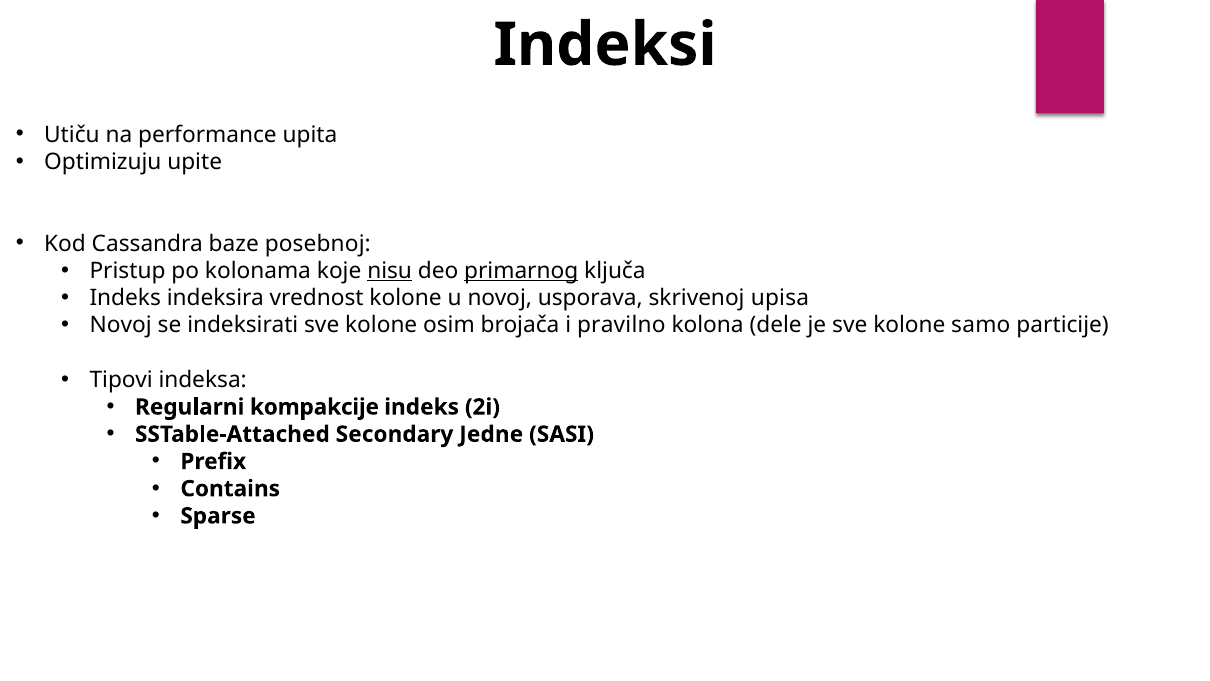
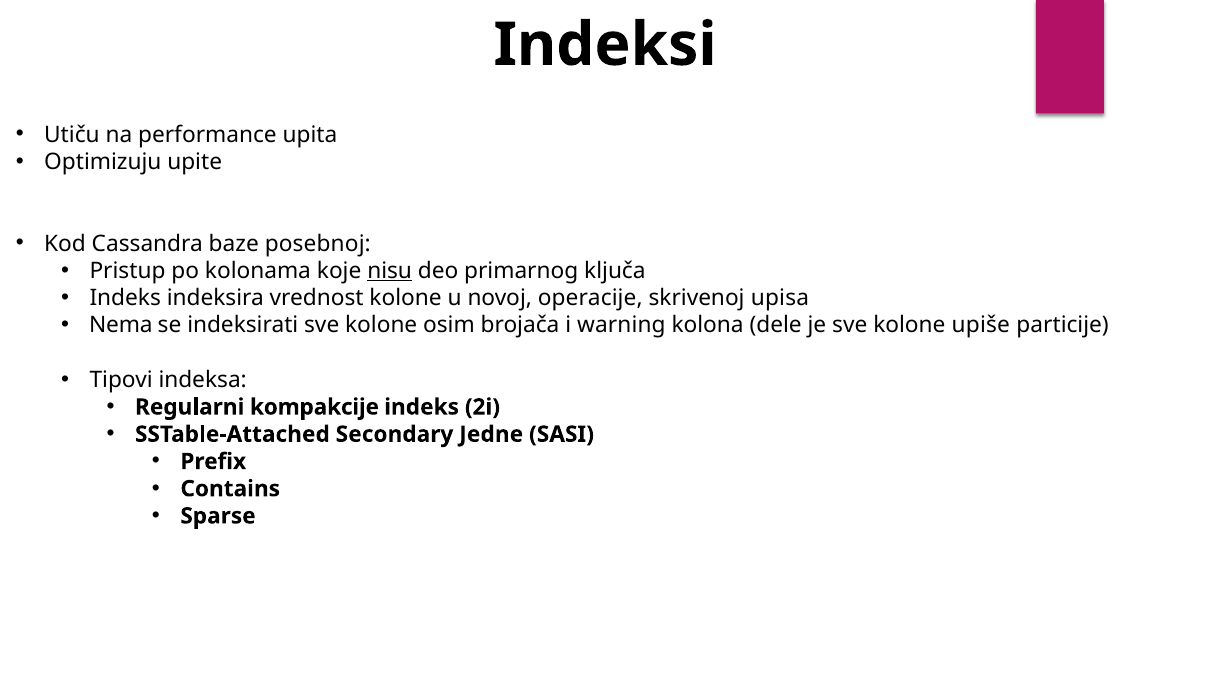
primarnog underline: present -> none (521, 271)
usporava: usporava -> operacije (590, 298)
Novoj: Novoj -> Nema (121, 325)
pravilno: pravilno -> warning (621, 325)
samo: samo -> upiše (981, 325)
